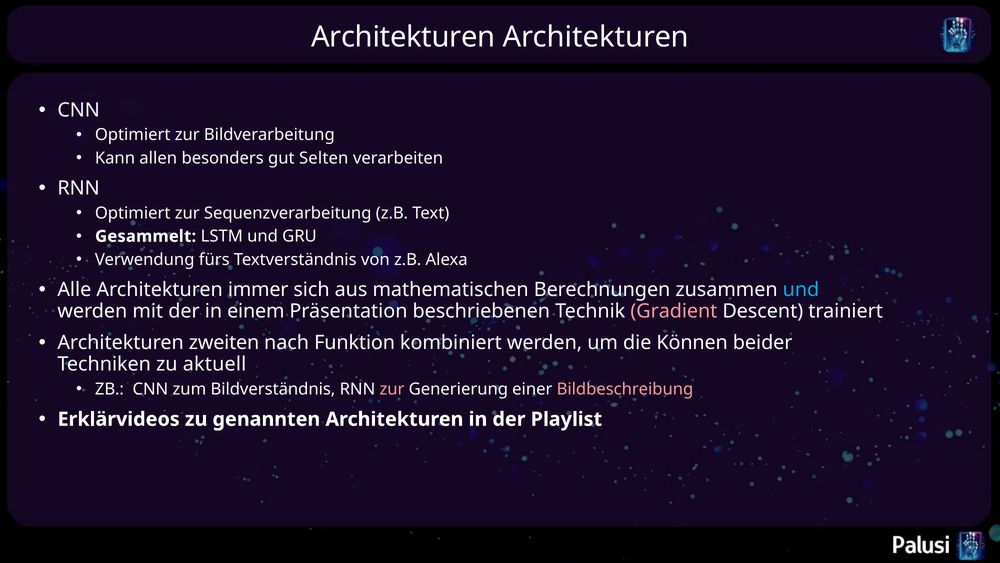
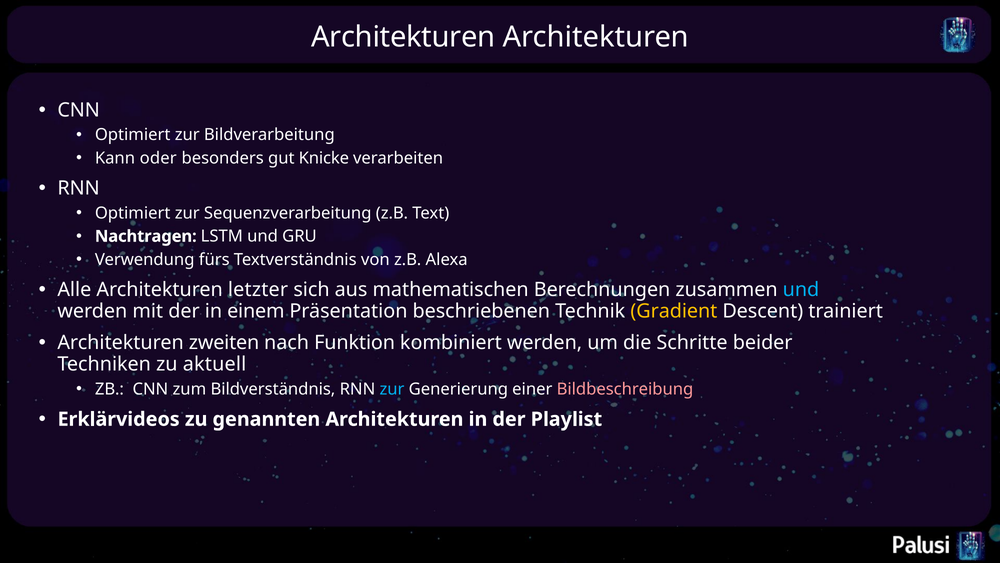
allen: allen -> oder (158, 158)
Selten: Selten -> Knicke (324, 158)
Gesammelt: Gesammelt -> Nachtragen (146, 236)
immer: immer -> letzter (258, 289)
Gradient colour: pink -> yellow (674, 311)
Können: Können -> Schritte (692, 343)
zur colour: pink -> light blue (392, 389)
